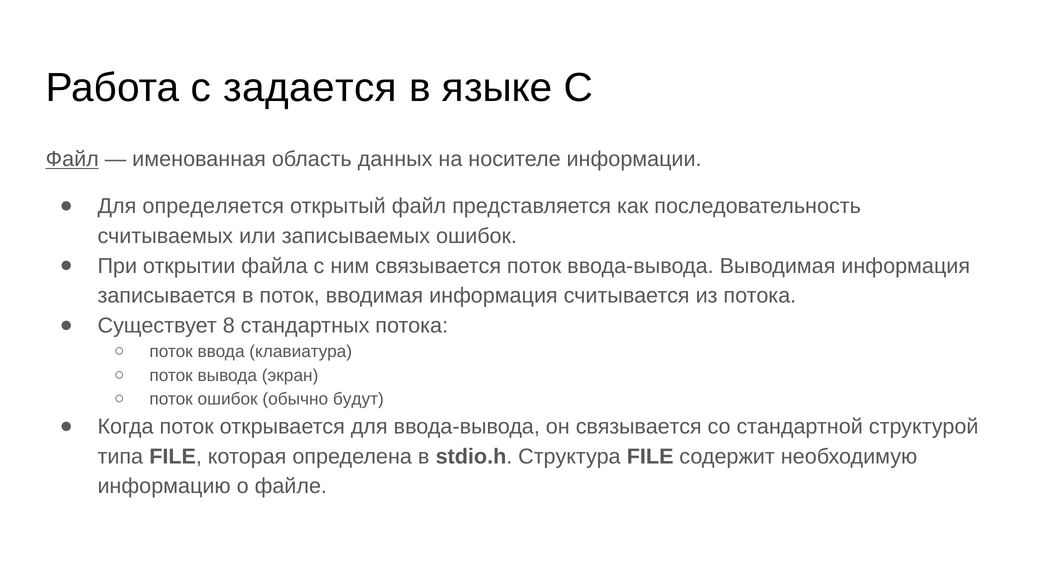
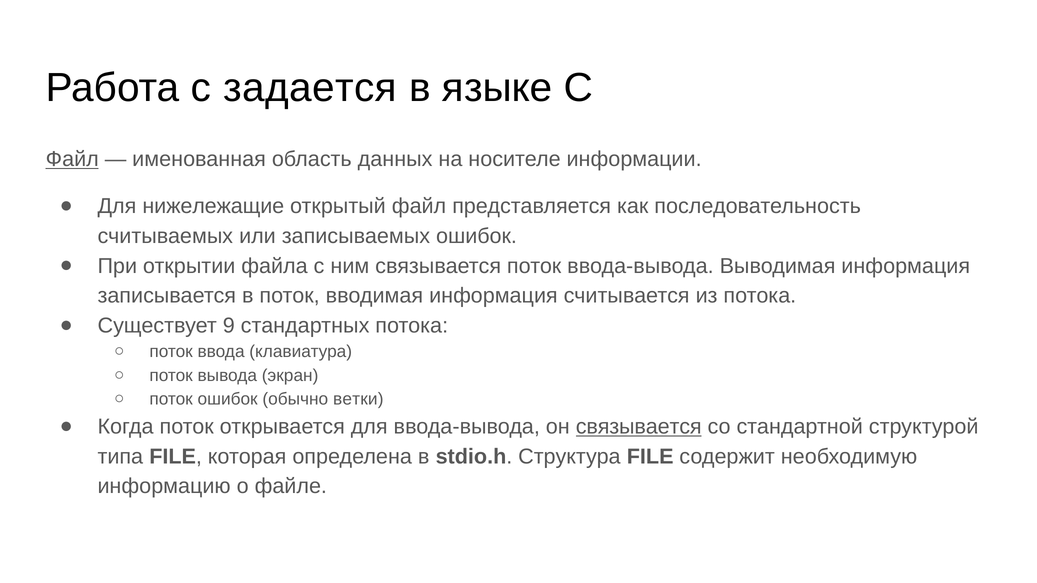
определяется: определяется -> нижележащие (213, 206)
8: 8 -> 9 (229, 326)
будут: будут -> ветки (358, 400)
связывается underline: none -> present (639, 427)
